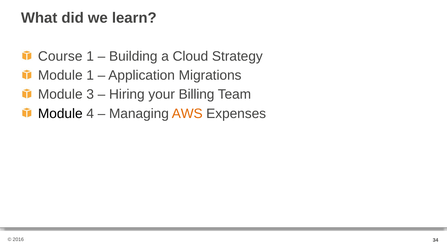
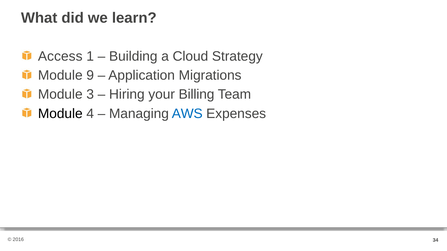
Course: Course -> Access (60, 56)
Module 1: 1 -> 9 (90, 76)
AWS colour: orange -> blue (187, 114)
